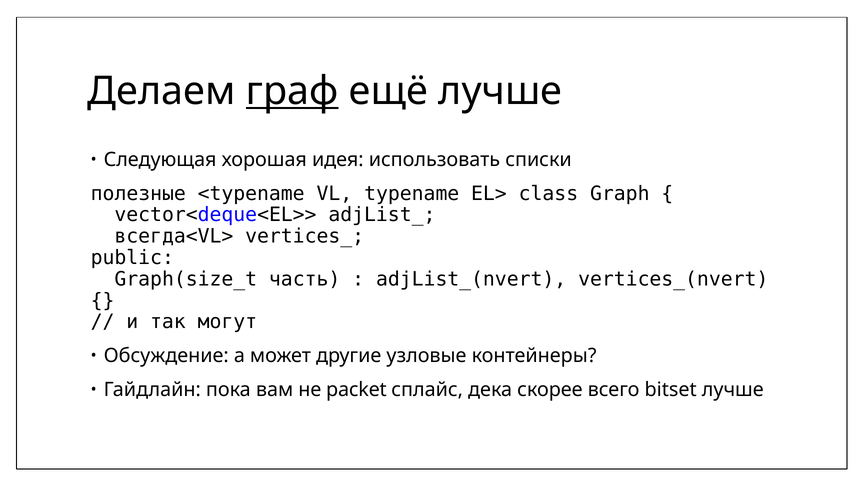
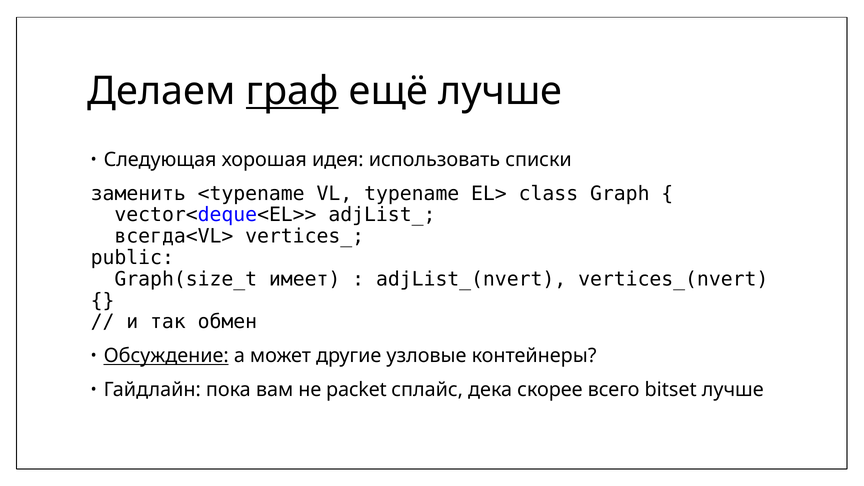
полезные: полезные -> заменить (138, 194)
часть: часть -> имеет (305, 279)
могут: могут -> обмен (227, 322)
Обсуждение underline: none -> present (166, 356)
